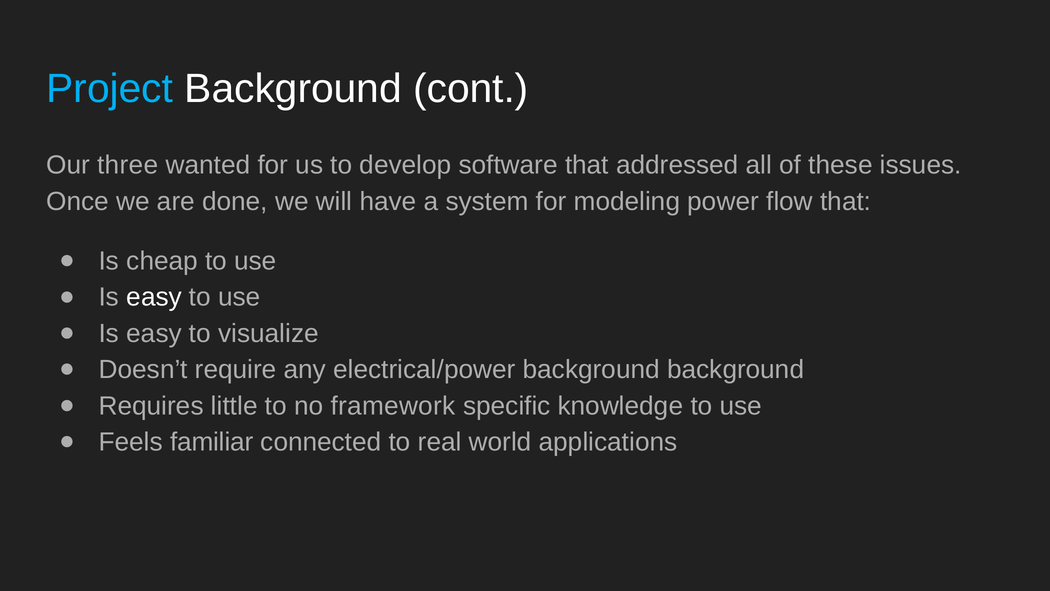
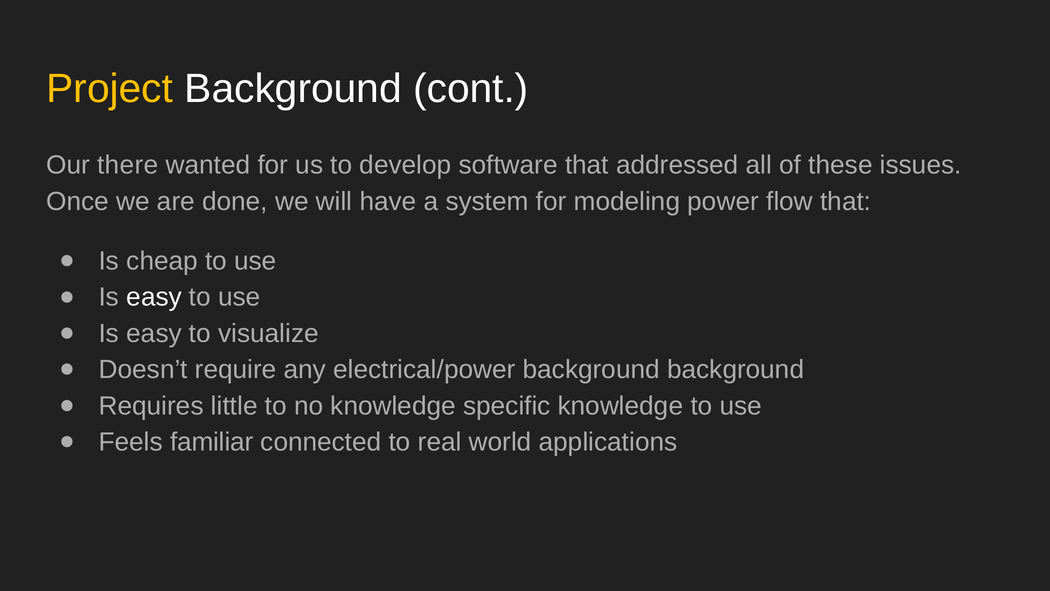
Project colour: light blue -> yellow (110, 89)
three: three -> there (128, 165)
no framework: framework -> knowledge (393, 406)
